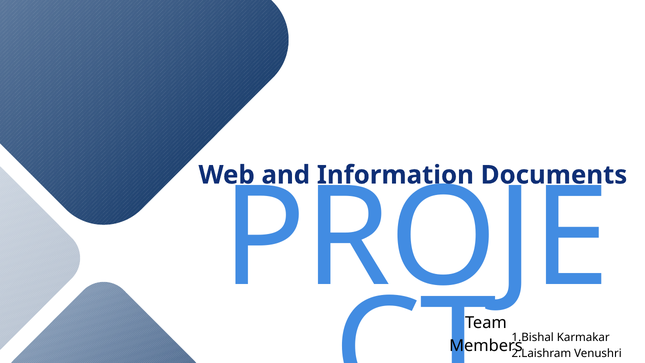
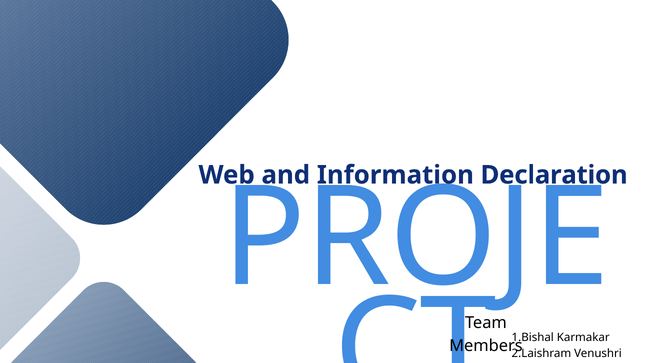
Documents: Documents -> Declaration (554, 175)
